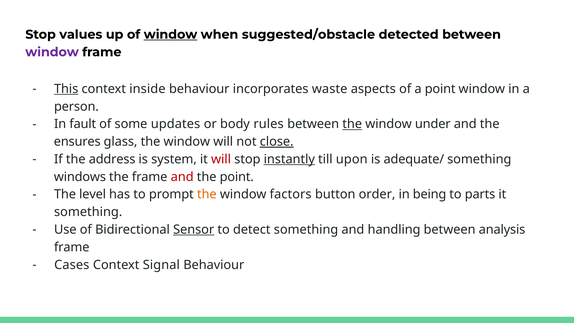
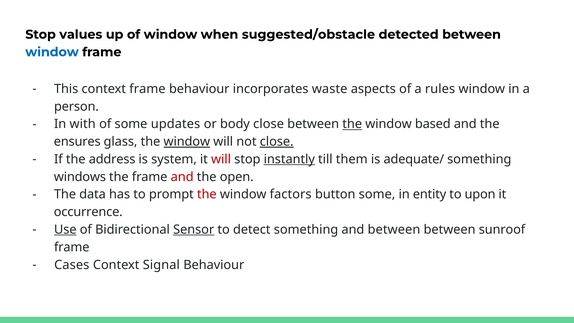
window underline: present -> none (171, 34)
window colour: purple -> blue (52, 52)
This underline: present -> none (66, 89)
context inside: inside -> frame (147, 89)
a point: point -> rules (440, 89)
fault: fault -> with (83, 124)
body rules: rules -> close (269, 124)
under: under -> based (433, 124)
window underline: none -> present (187, 142)
upon: upon -> them (352, 159)
the point: point -> open (237, 177)
level: level -> data (93, 194)
the colour: orange -> red (207, 194)
button order: order -> some (377, 194)
being: being -> entity (430, 194)
parts: parts -> upon (480, 194)
something: something -> occurrence (88, 212)
Use underline: none -> present (65, 230)
and handling: handling -> between (394, 230)
analysis: analysis -> sunroof (502, 230)
